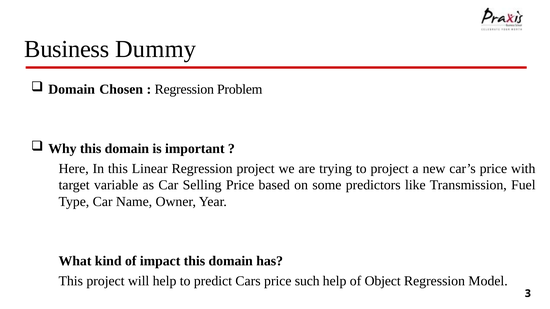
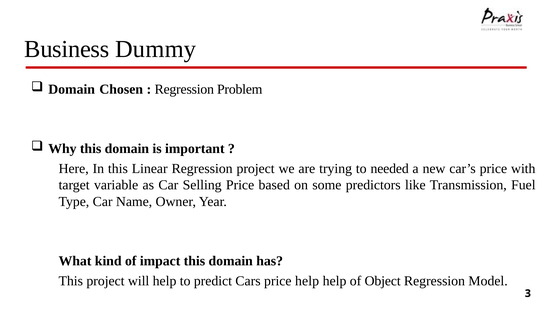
to project: project -> needed (390, 169)
price such: such -> help (307, 281)
